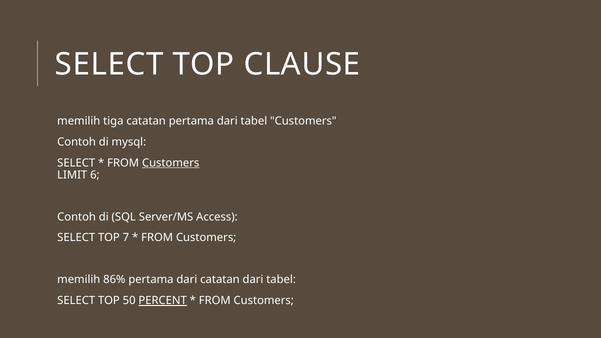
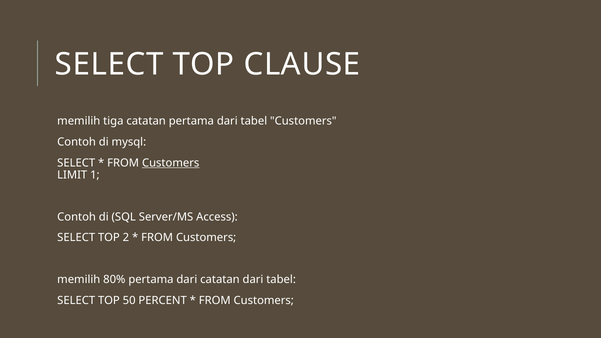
6: 6 -> 1 (95, 175)
7: 7 -> 2 (126, 238)
86%: 86% -> 80% (114, 280)
PERCENT underline: present -> none (163, 301)
